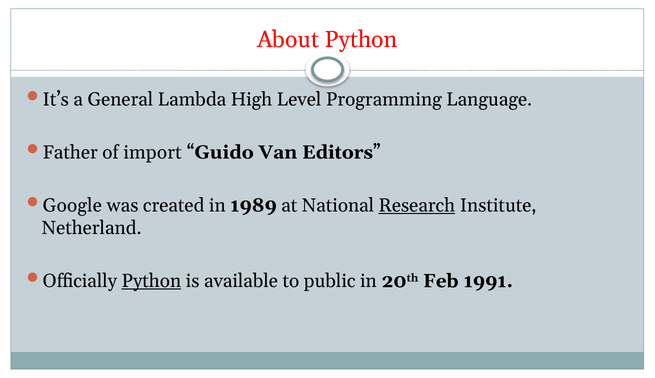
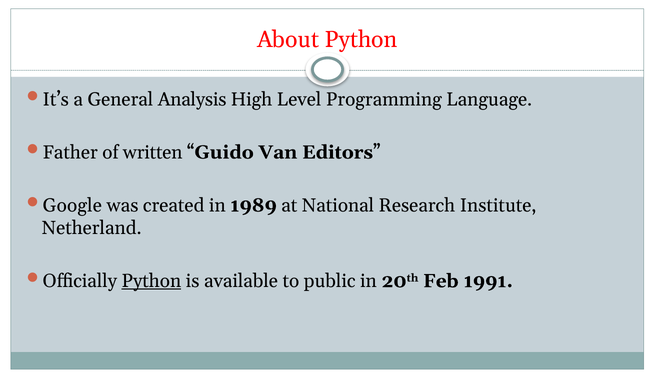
Lambda: Lambda -> Analysis (192, 99)
import: import -> written (153, 152)
Research underline: present -> none (417, 205)
